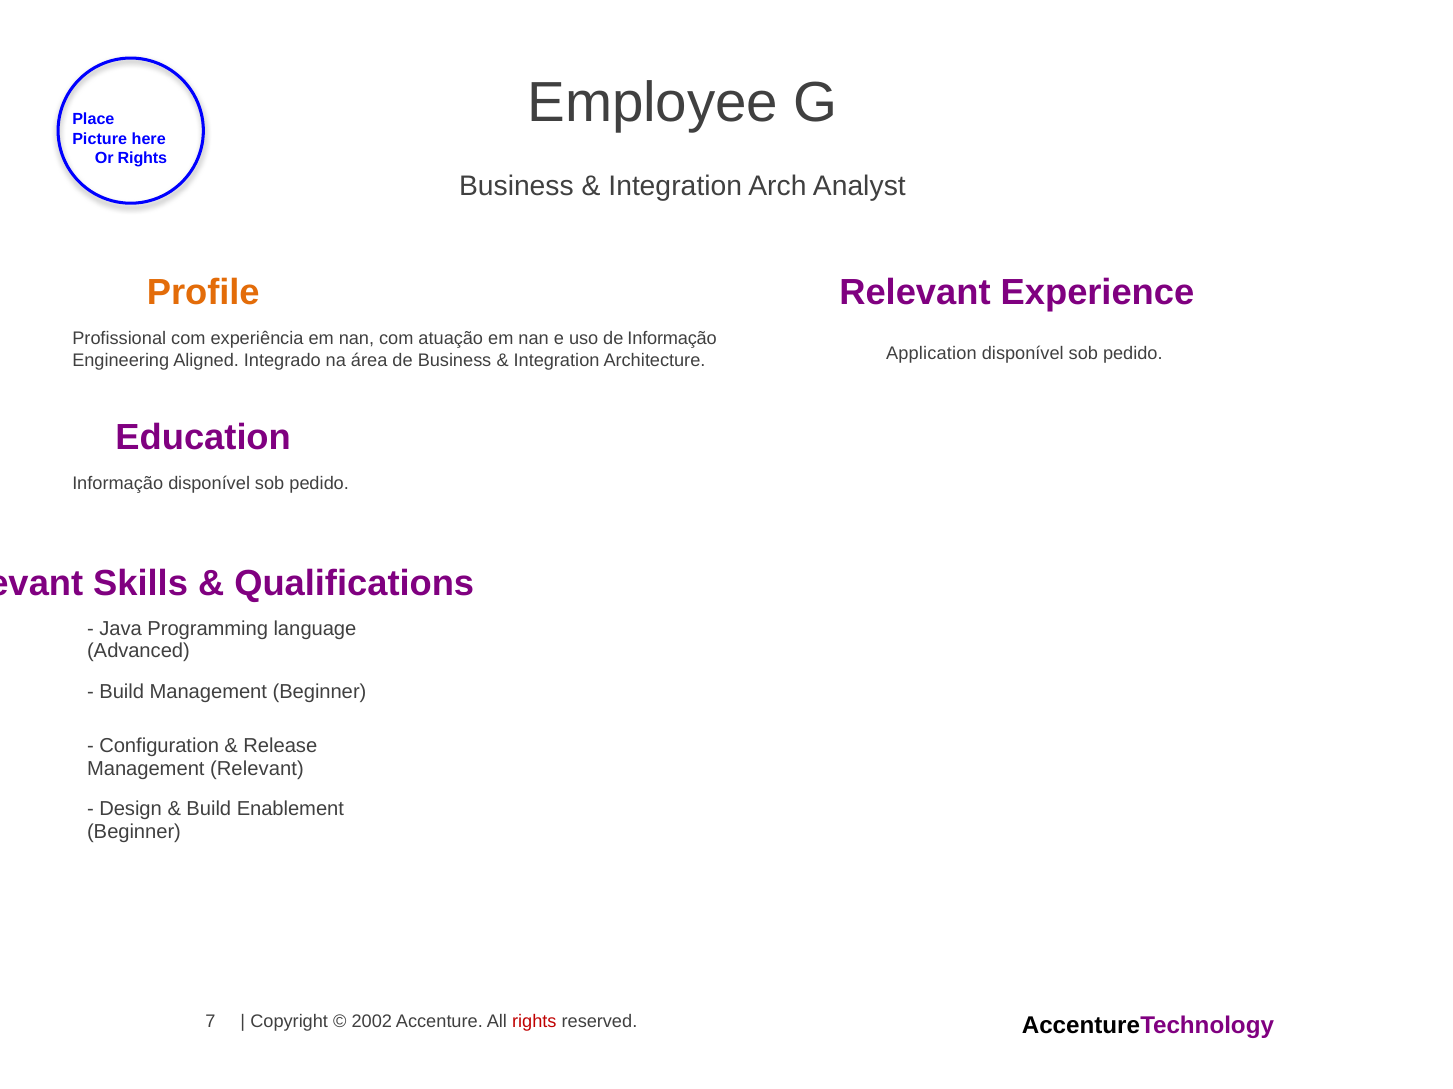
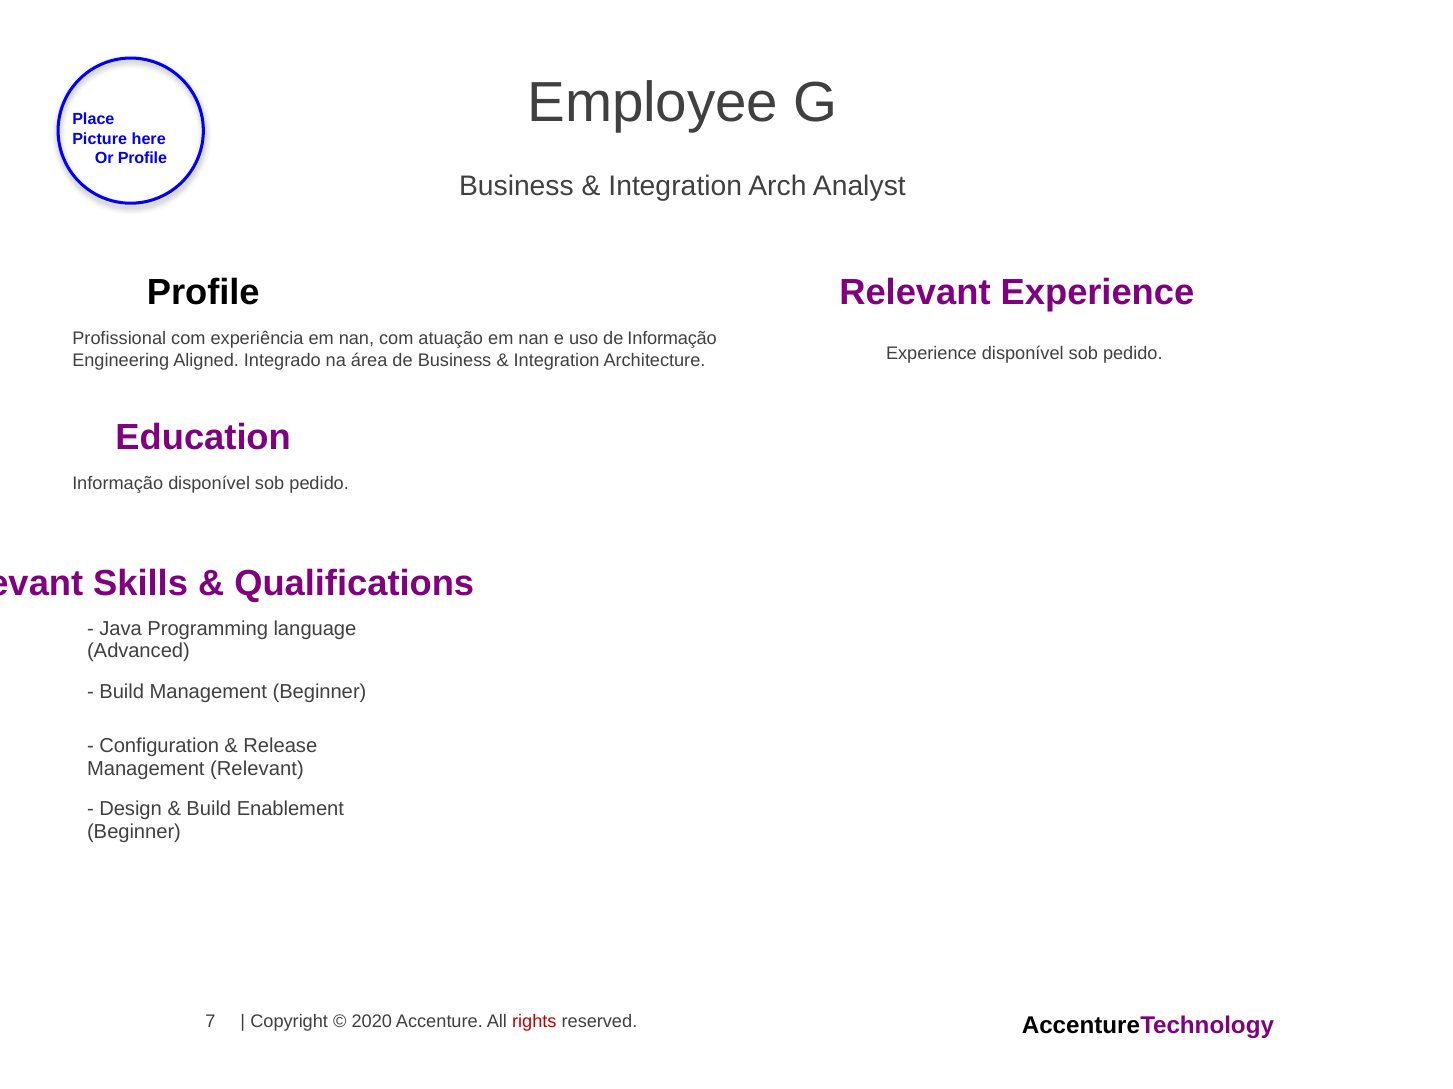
Or Rights: Rights -> Profile (142, 159)
Profile colour: orange -> black (203, 293)
Application: Application -> Experience (931, 353)
2002: 2002 -> 2020 (372, 1022)
